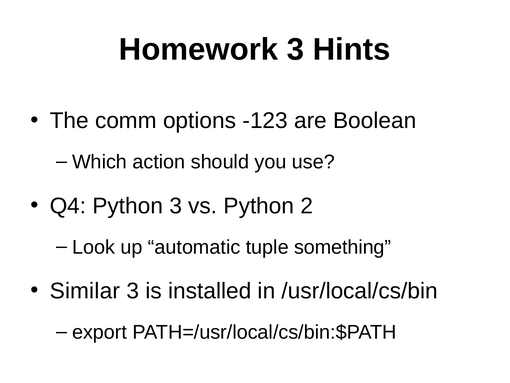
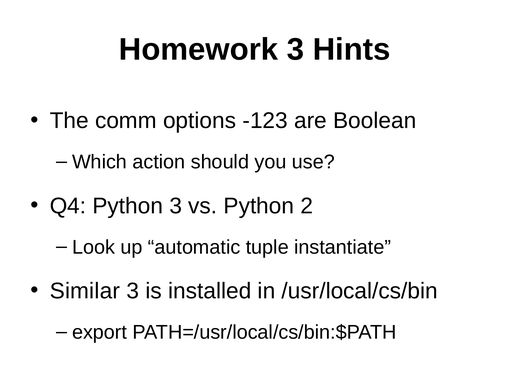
something: something -> instantiate (343, 247)
